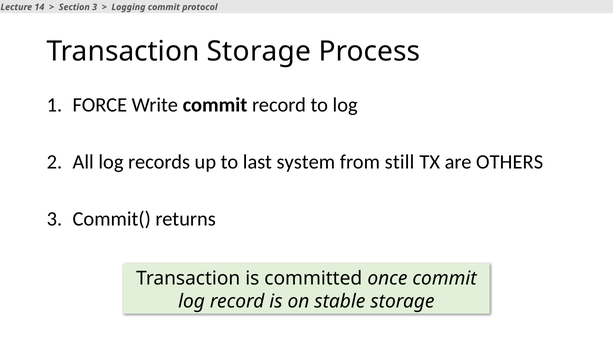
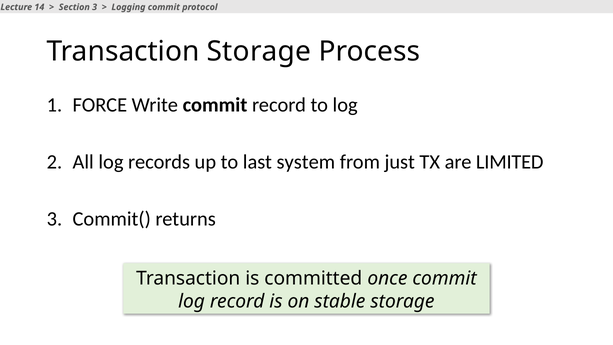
still: still -> just (400, 162)
OTHERS: OTHERS -> LIMITED (510, 162)
